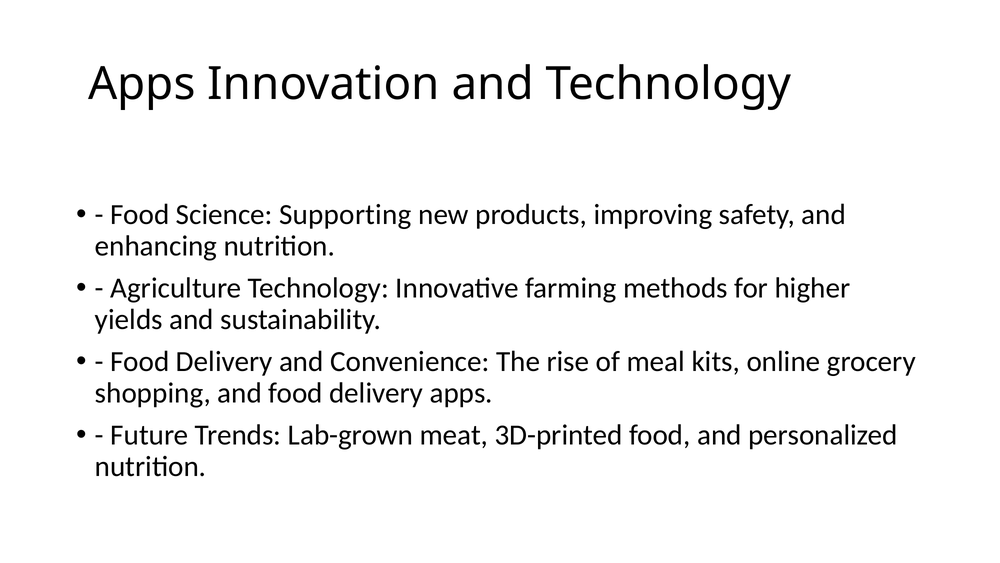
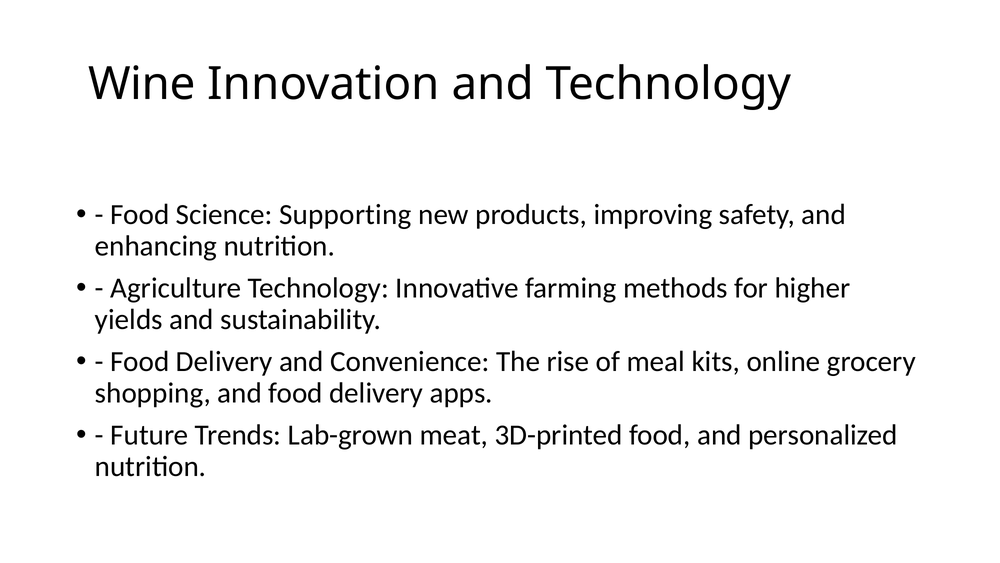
Apps: Apps -> Wine (142, 84)
